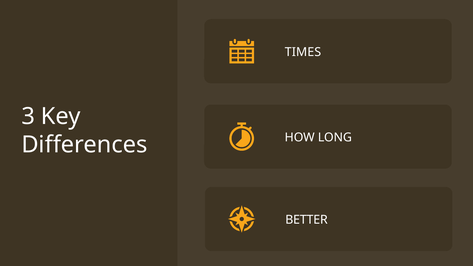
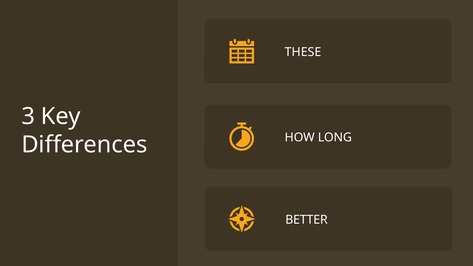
TIMES: TIMES -> THESE (303, 52)
